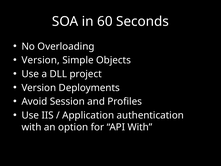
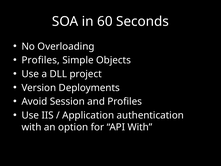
Version: Version -> Profiles (41, 60)
